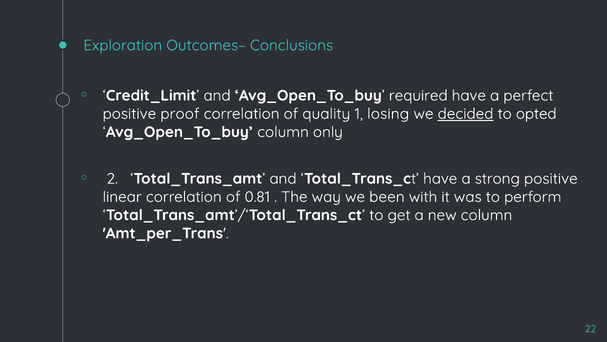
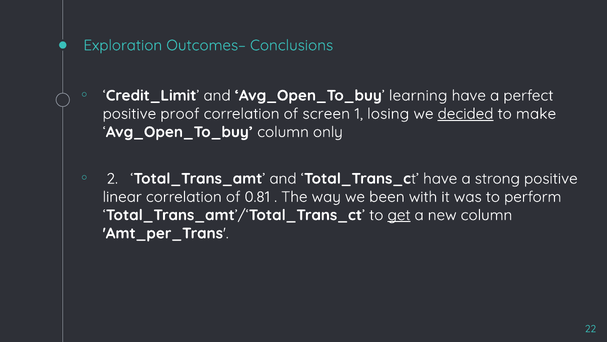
required: required -> learning (418, 95)
quality: quality -> screen (326, 114)
opted: opted -> make (536, 114)
get underline: none -> present (399, 215)
